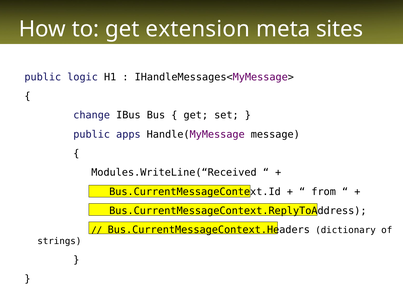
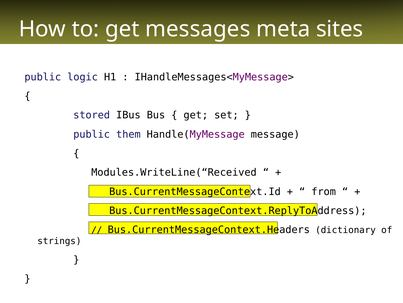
extension: extension -> messages (198, 29)
change: change -> stored (92, 115)
apps: apps -> them (128, 134)
